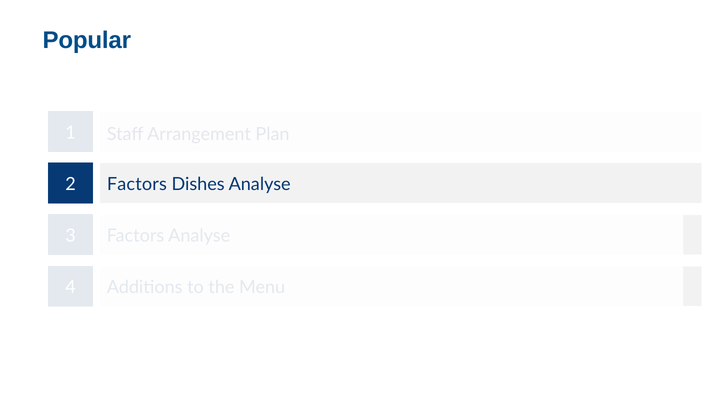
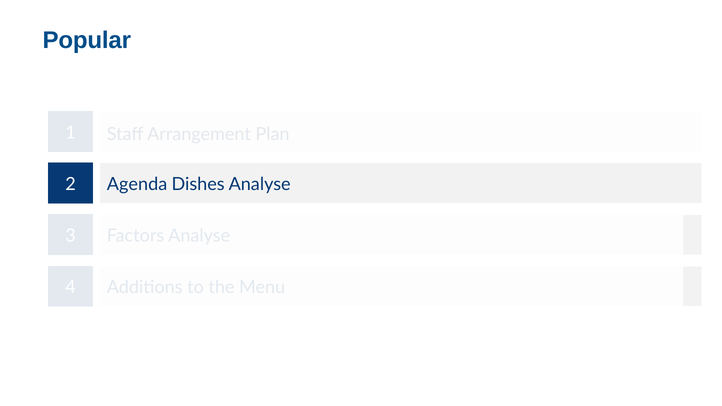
2 Factors: Factors -> Agenda (137, 184)
